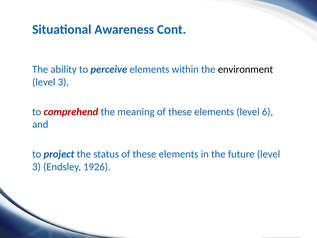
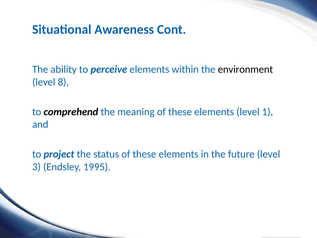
3: 3 -> 8 (63, 82)
comprehend colour: red -> black (71, 112)
6: 6 -> 1 (268, 112)
1926: 1926 -> 1995 (97, 167)
